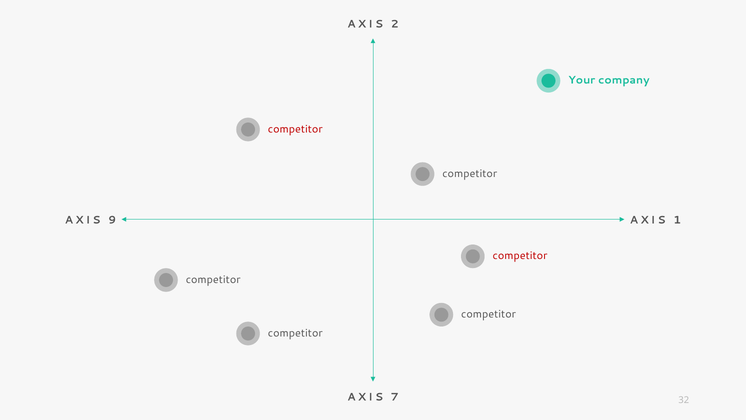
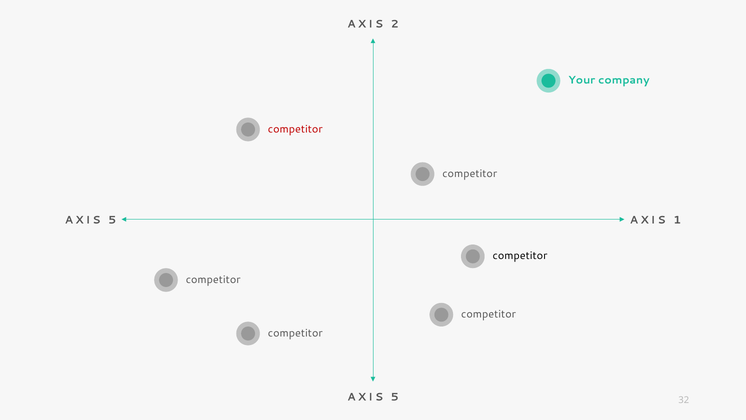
9: 9 -> 5 (112, 220)
competitor colour: red -> black (520, 256)
7: 7 -> 5 (395, 397)
